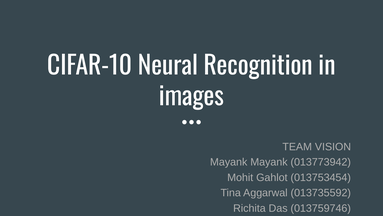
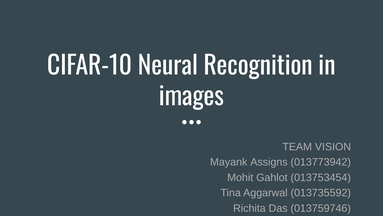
Mayank Mayank: Mayank -> Assigns (269, 162)
